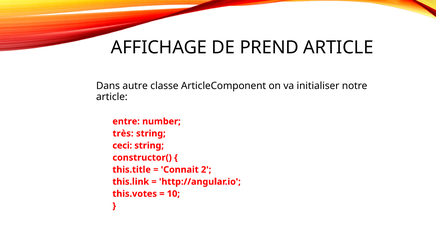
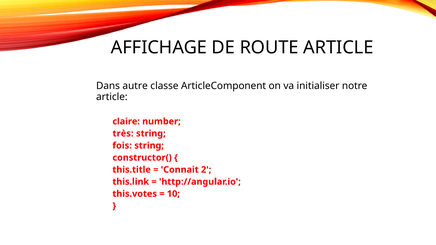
PREND: PREND -> ROUTE (269, 47)
entre: entre -> claire (126, 122)
ceci: ceci -> fois (122, 146)
